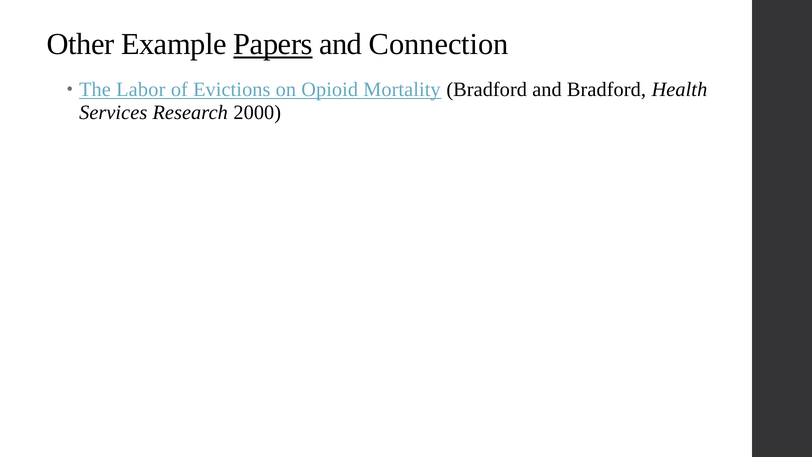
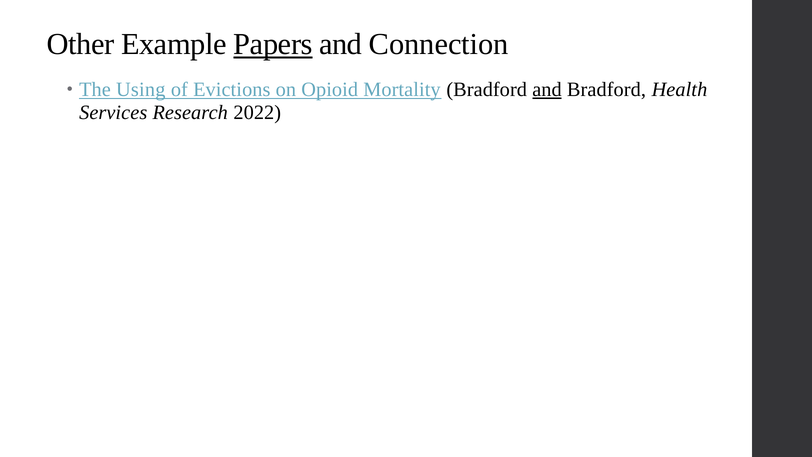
Labor: Labor -> Using (141, 89)
and underline: none -> present (547, 89)
2000: 2000 -> 2022 (257, 113)
